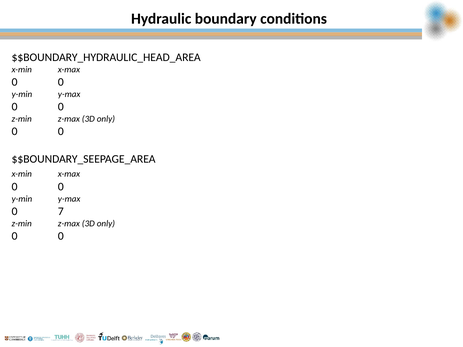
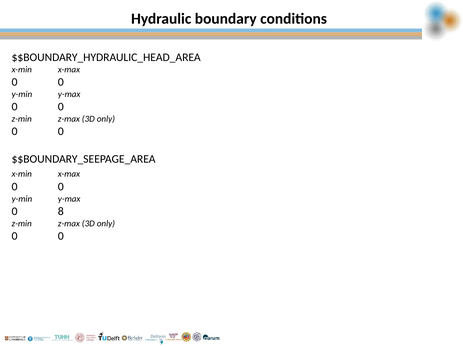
7: 7 -> 8 (61, 212)
